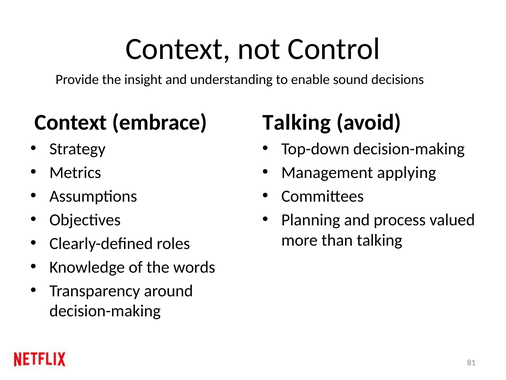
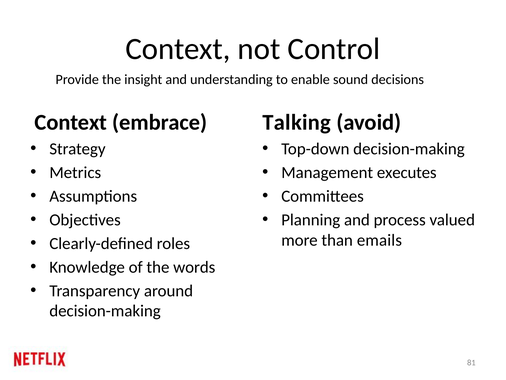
applying: applying -> executes (407, 172)
than talking: talking -> emails (379, 240)
